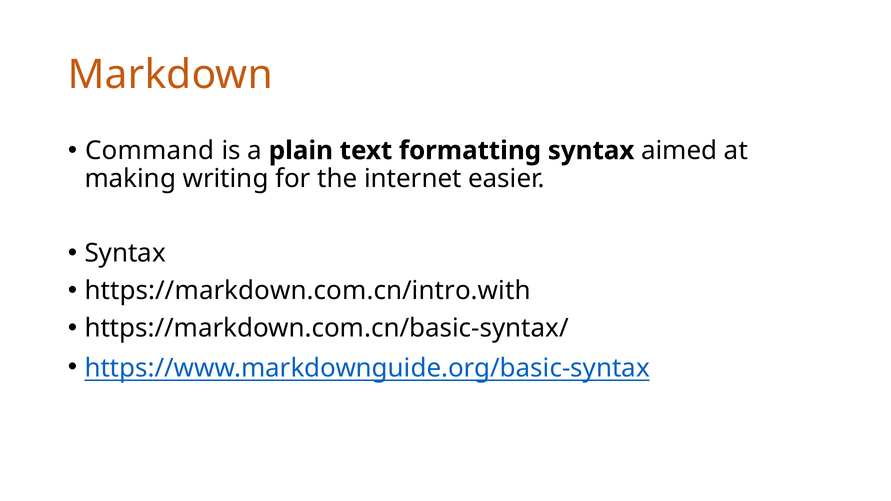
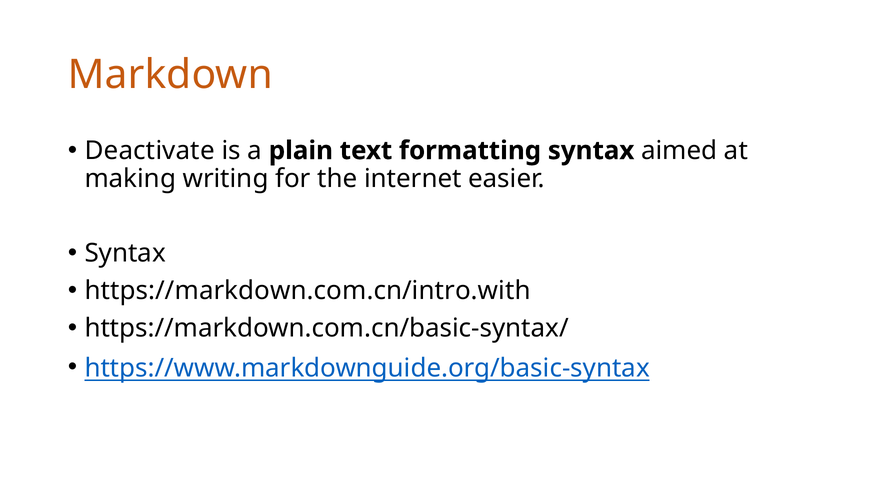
Command: Command -> Deactivate (150, 151)
